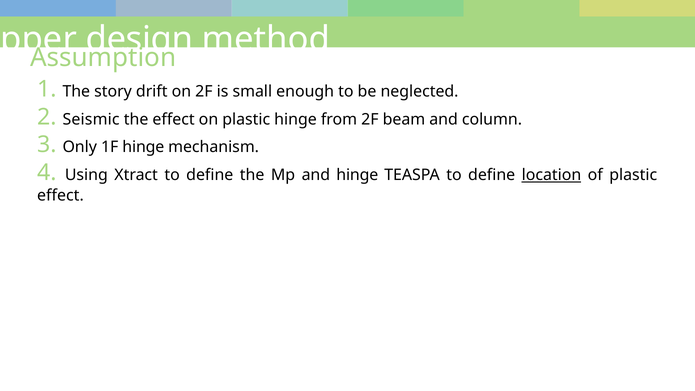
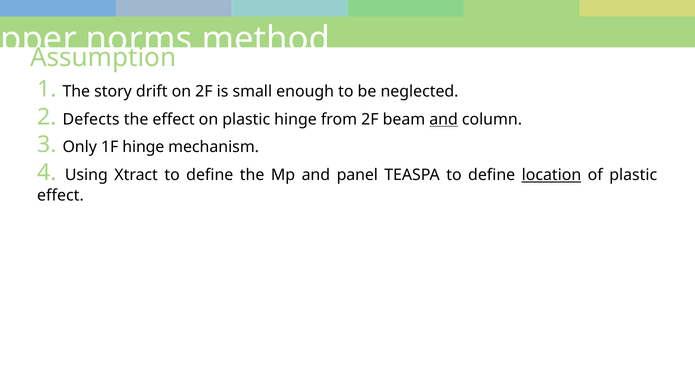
design: design -> norms (139, 39)
Seismic: Seismic -> Defects (91, 119)
and underline: none -> present (444, 119)
and hinge: hinge -> panel (357, 175)
